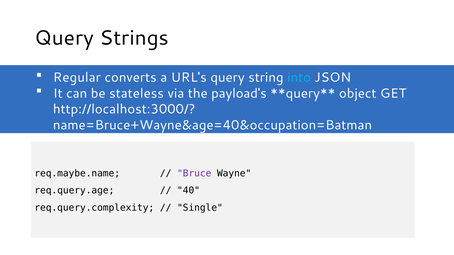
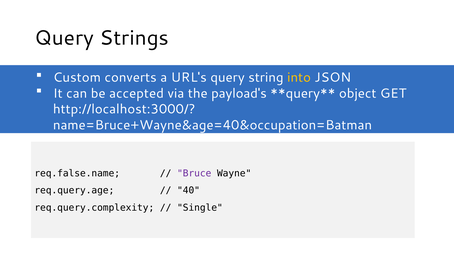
Regular: Regular -> Custom (77, 78)
into colour: light blue -> yellow (299, 78)
stateless: stateless -> accepted (137, 94)
req.maybe.name: req.maybe.name -> req.false.name (77, 174)
